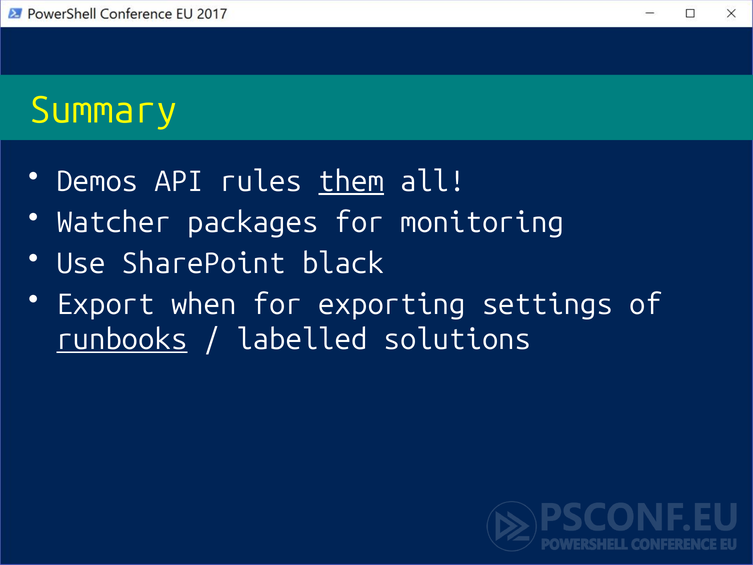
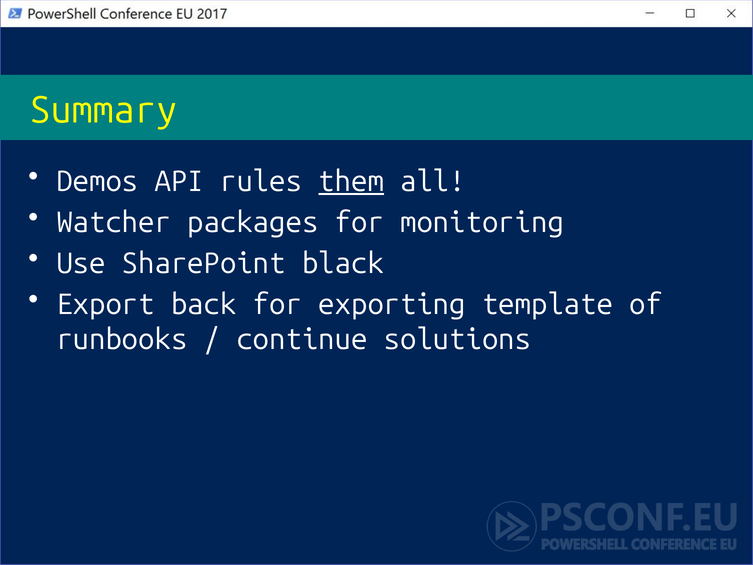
when: when -> back (204, 304)
settings: settings -> template (548, 304)
runbooks underline: present -> none (122, 340)
labelled: labelled -> continue (302, 340)
